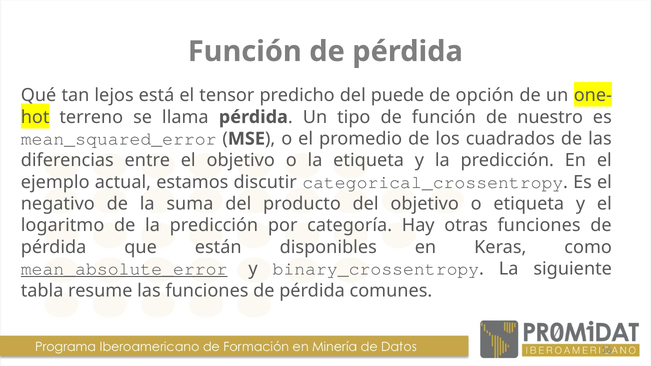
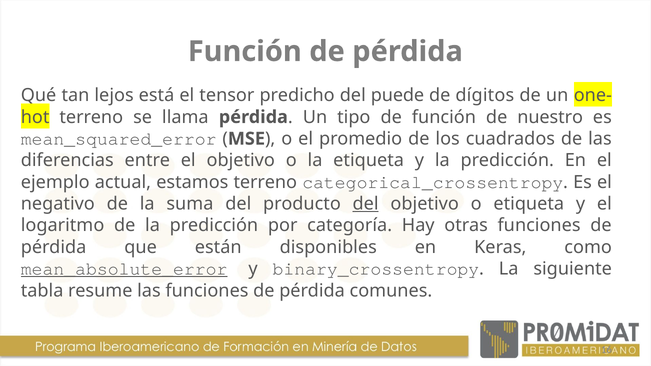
opción: opción -> dígitos (485, 95)
estamos discutir: discutir -> terreno (265, 182)
del underline: none -> present (366, 204)
